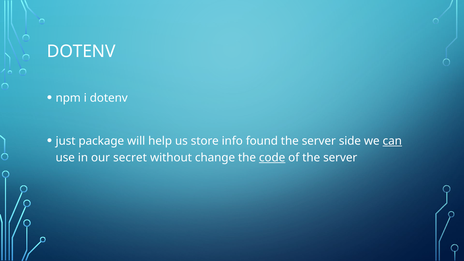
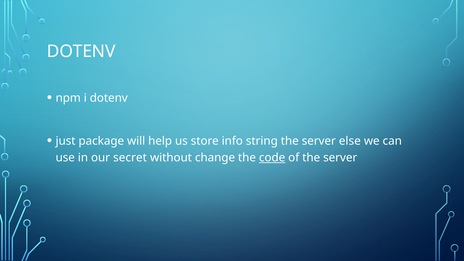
found: found -> string (262, 141)
side: side -> else (350, 141)
can underline: present -> none (392, 141)
